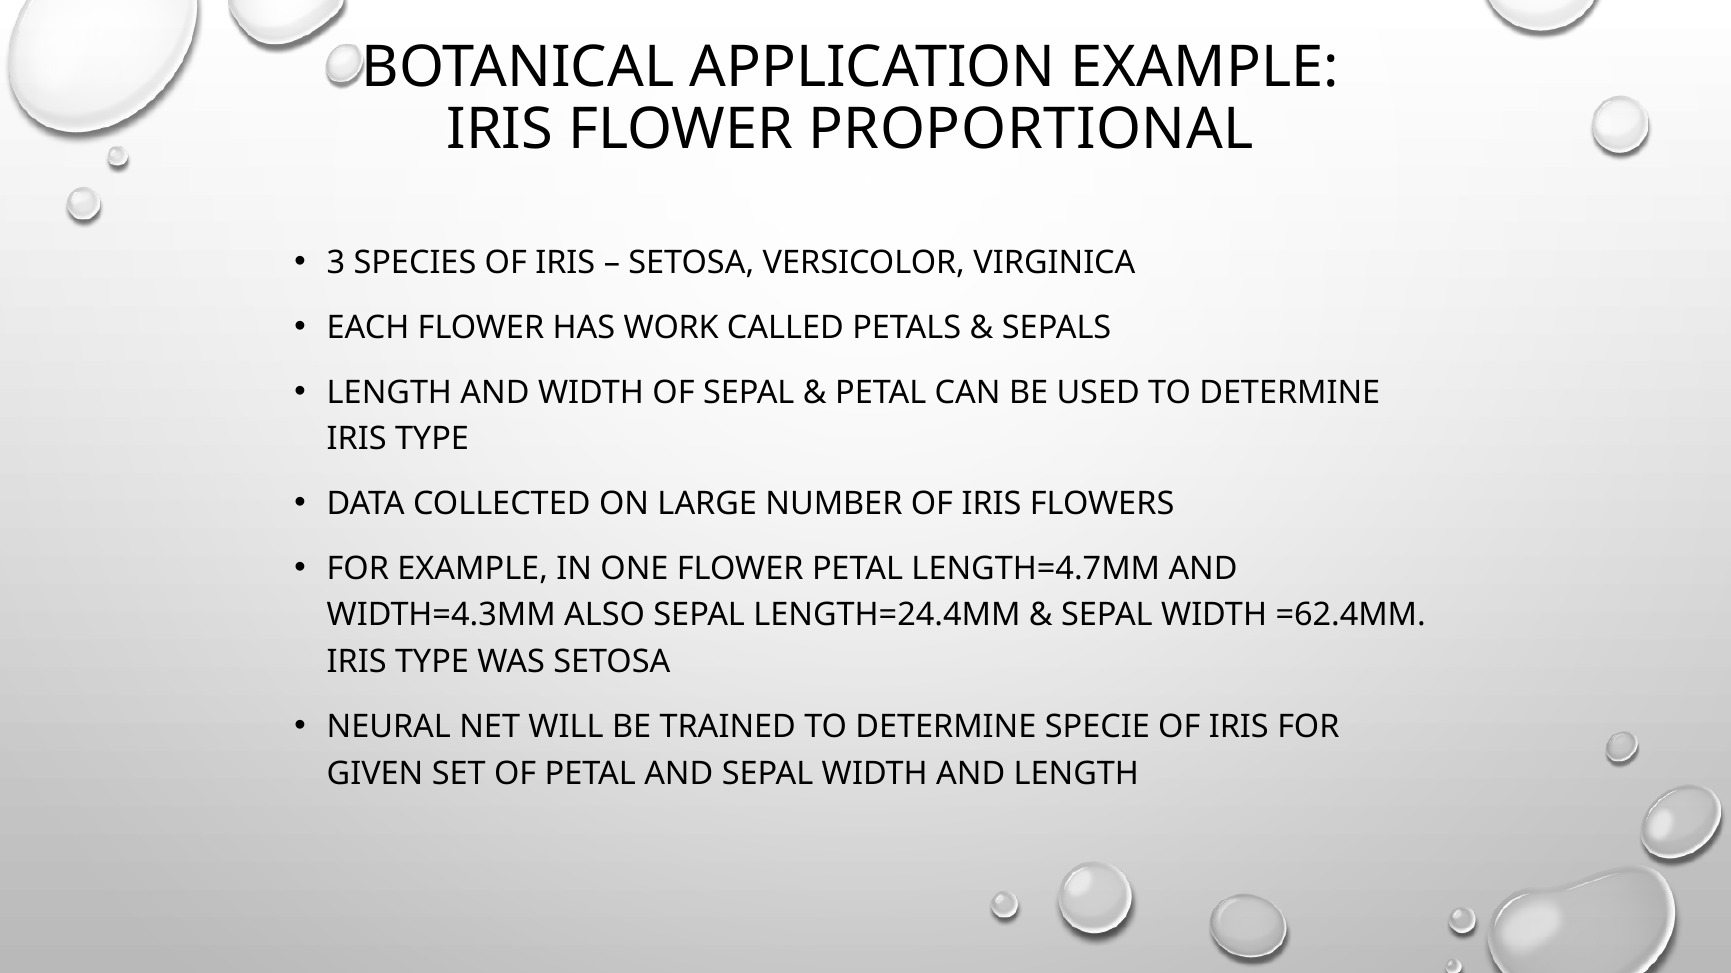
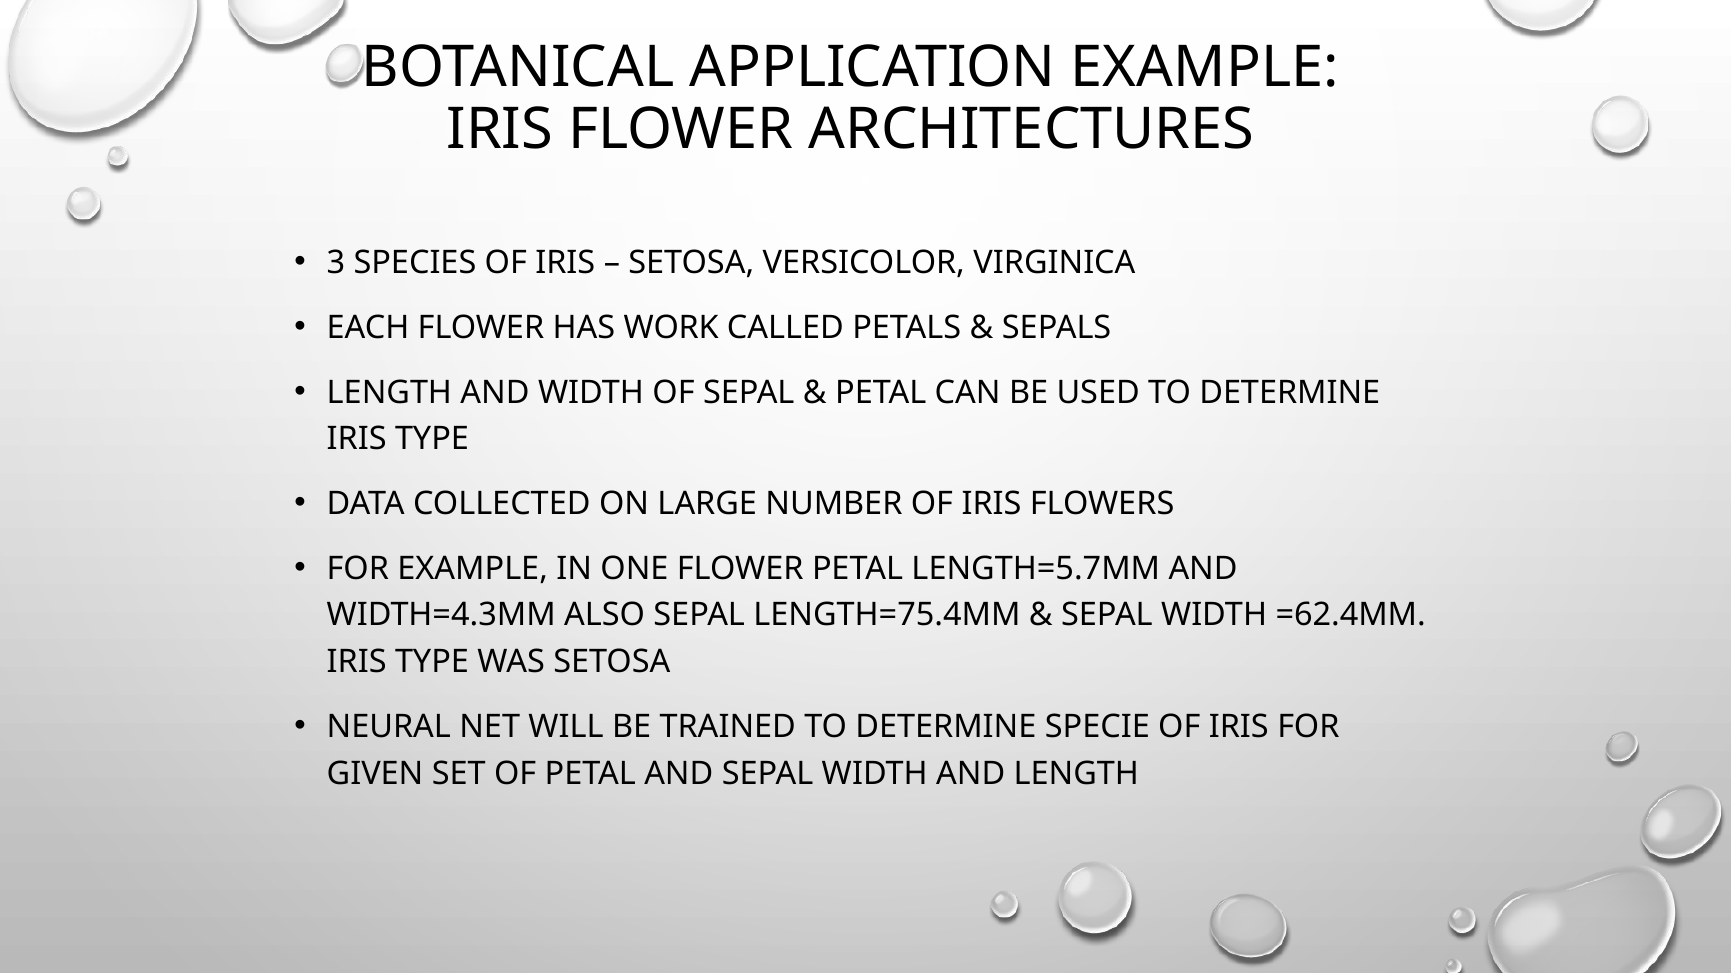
PROPORTIONAL: PROPORTIONAL -> ARCHITECTURES (1031, 130)
LENGTH=4.7MM: LENGTH=4.7MM -> LENGTH=5.7MM (1036, 569)
LENGTH=24.4MM: LENGTH=24.4MM -> LENGTH=75.4MM (887, 616)
